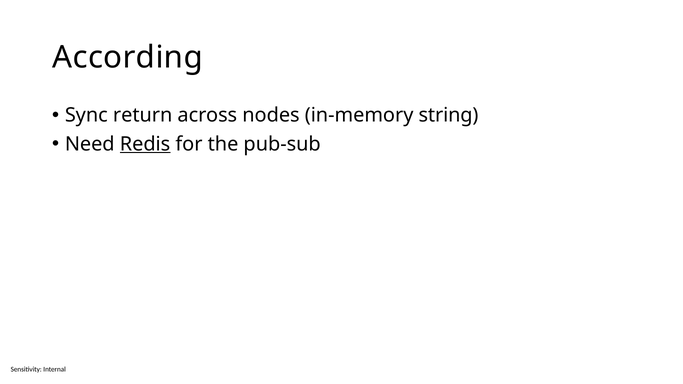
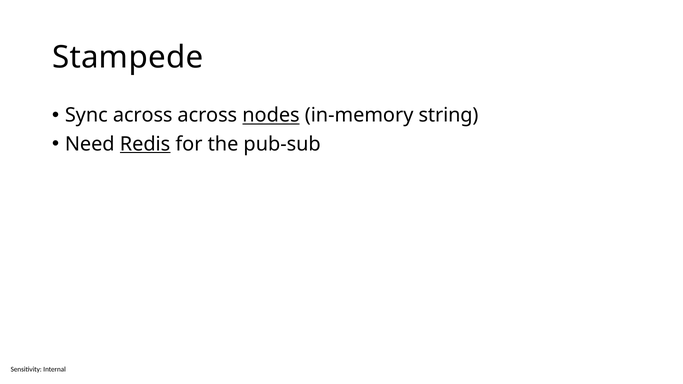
According: According -> Stampede (128, 57)
Sync return: return -> across (143, 115)
nodes underline: none -> present (271, 115)
